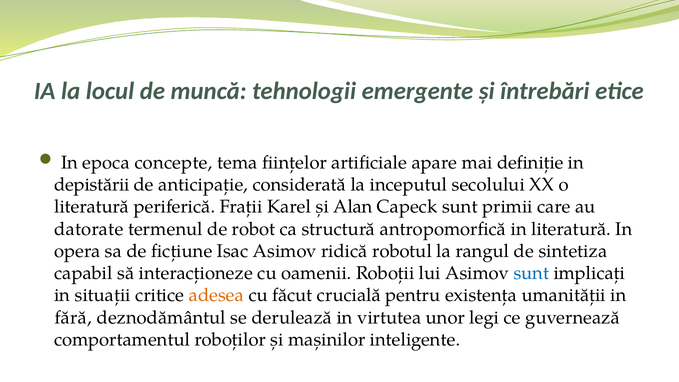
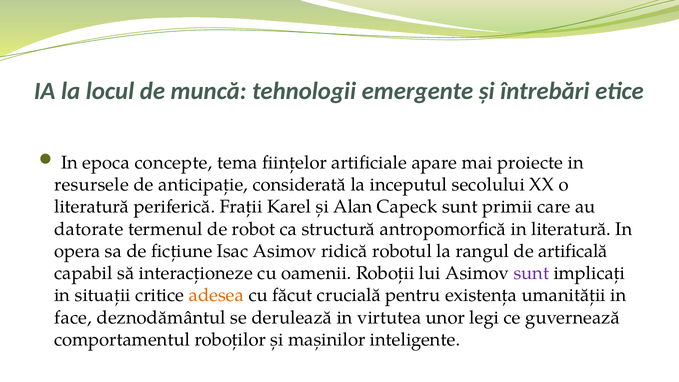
definiție: definiție -> proiecte (530, 163)
depistării: depistării -> resursele (92, 185)
sintetiza: sintetiza -> artificală (573, 251)
sunt colour: blue -> purple (531, 273)
fără: fără -> face (73, 317)
